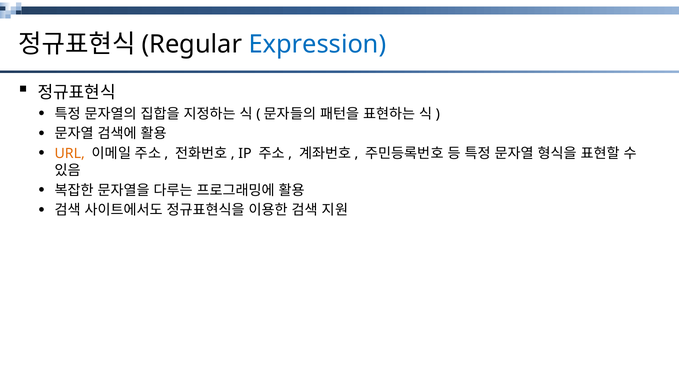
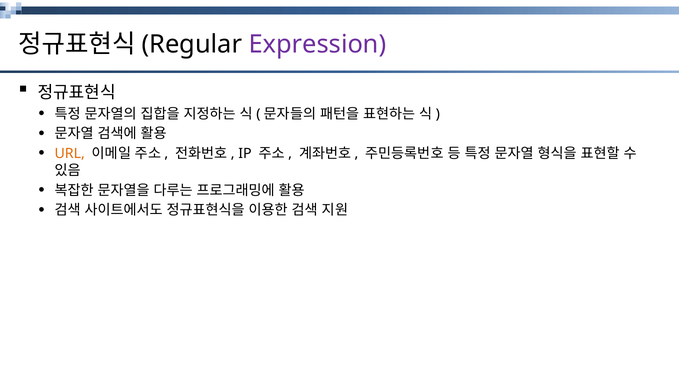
Expression colour: blue -> purple (318, 44)
